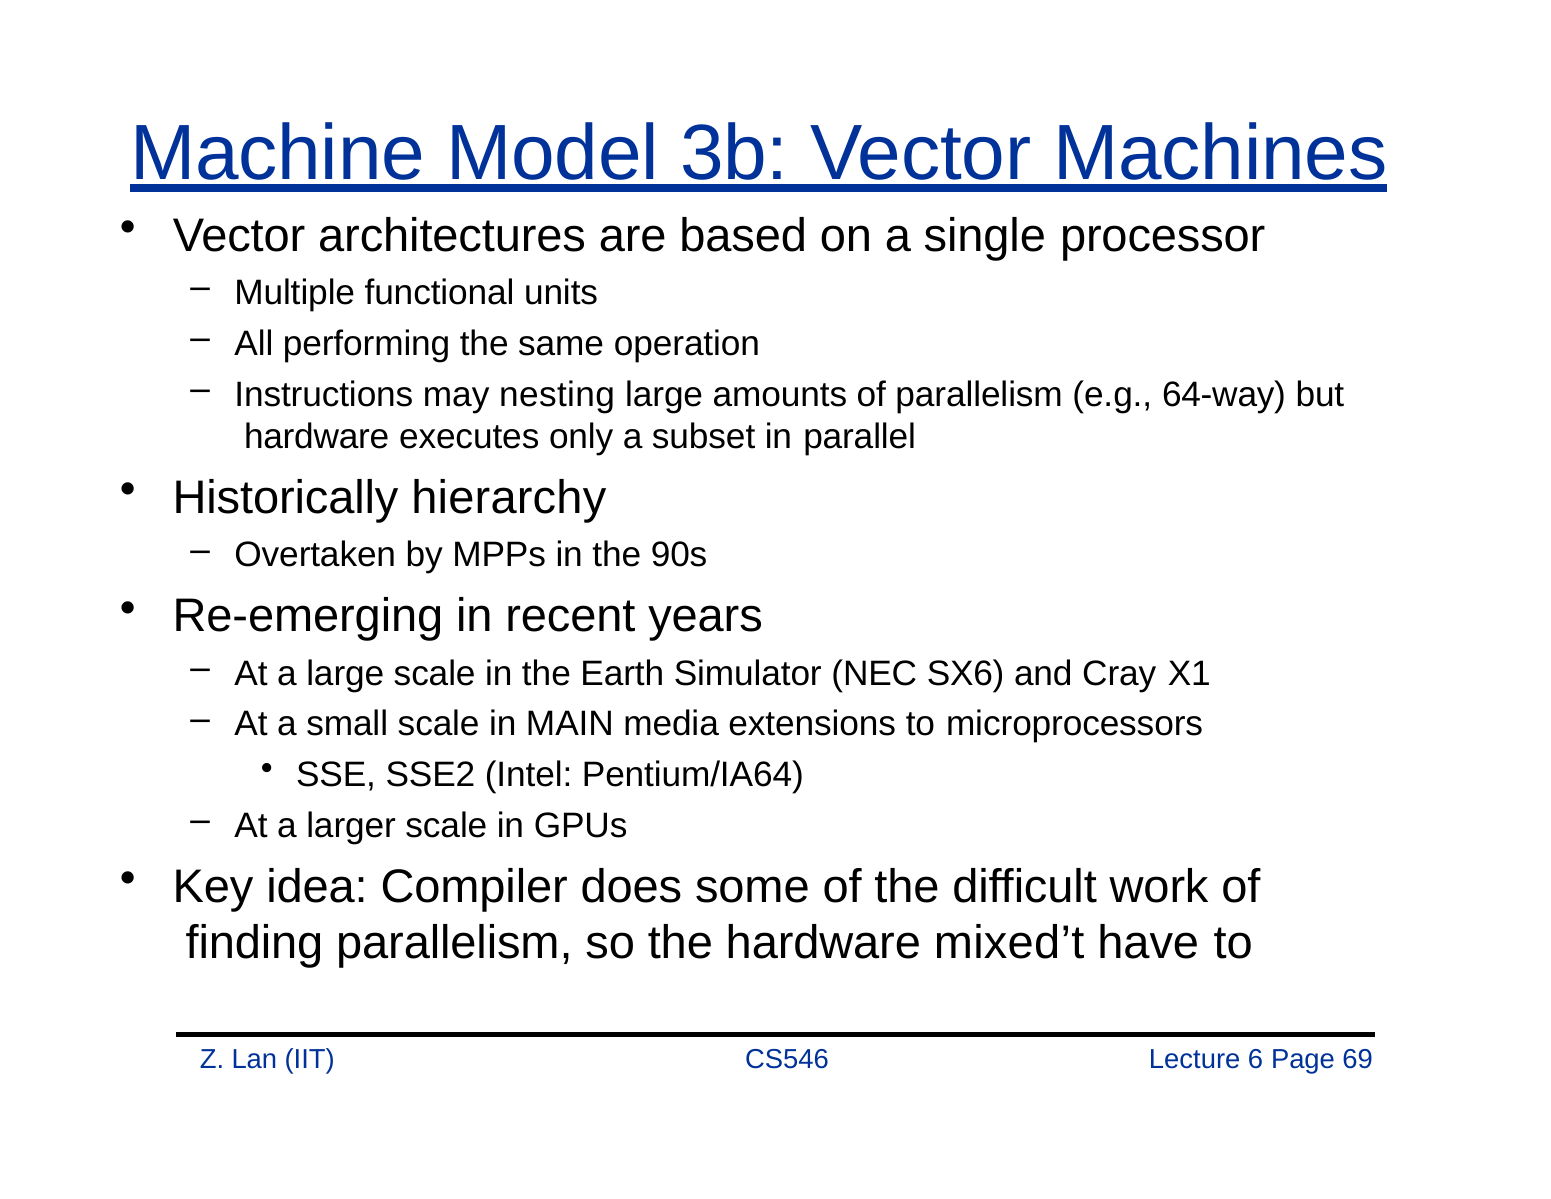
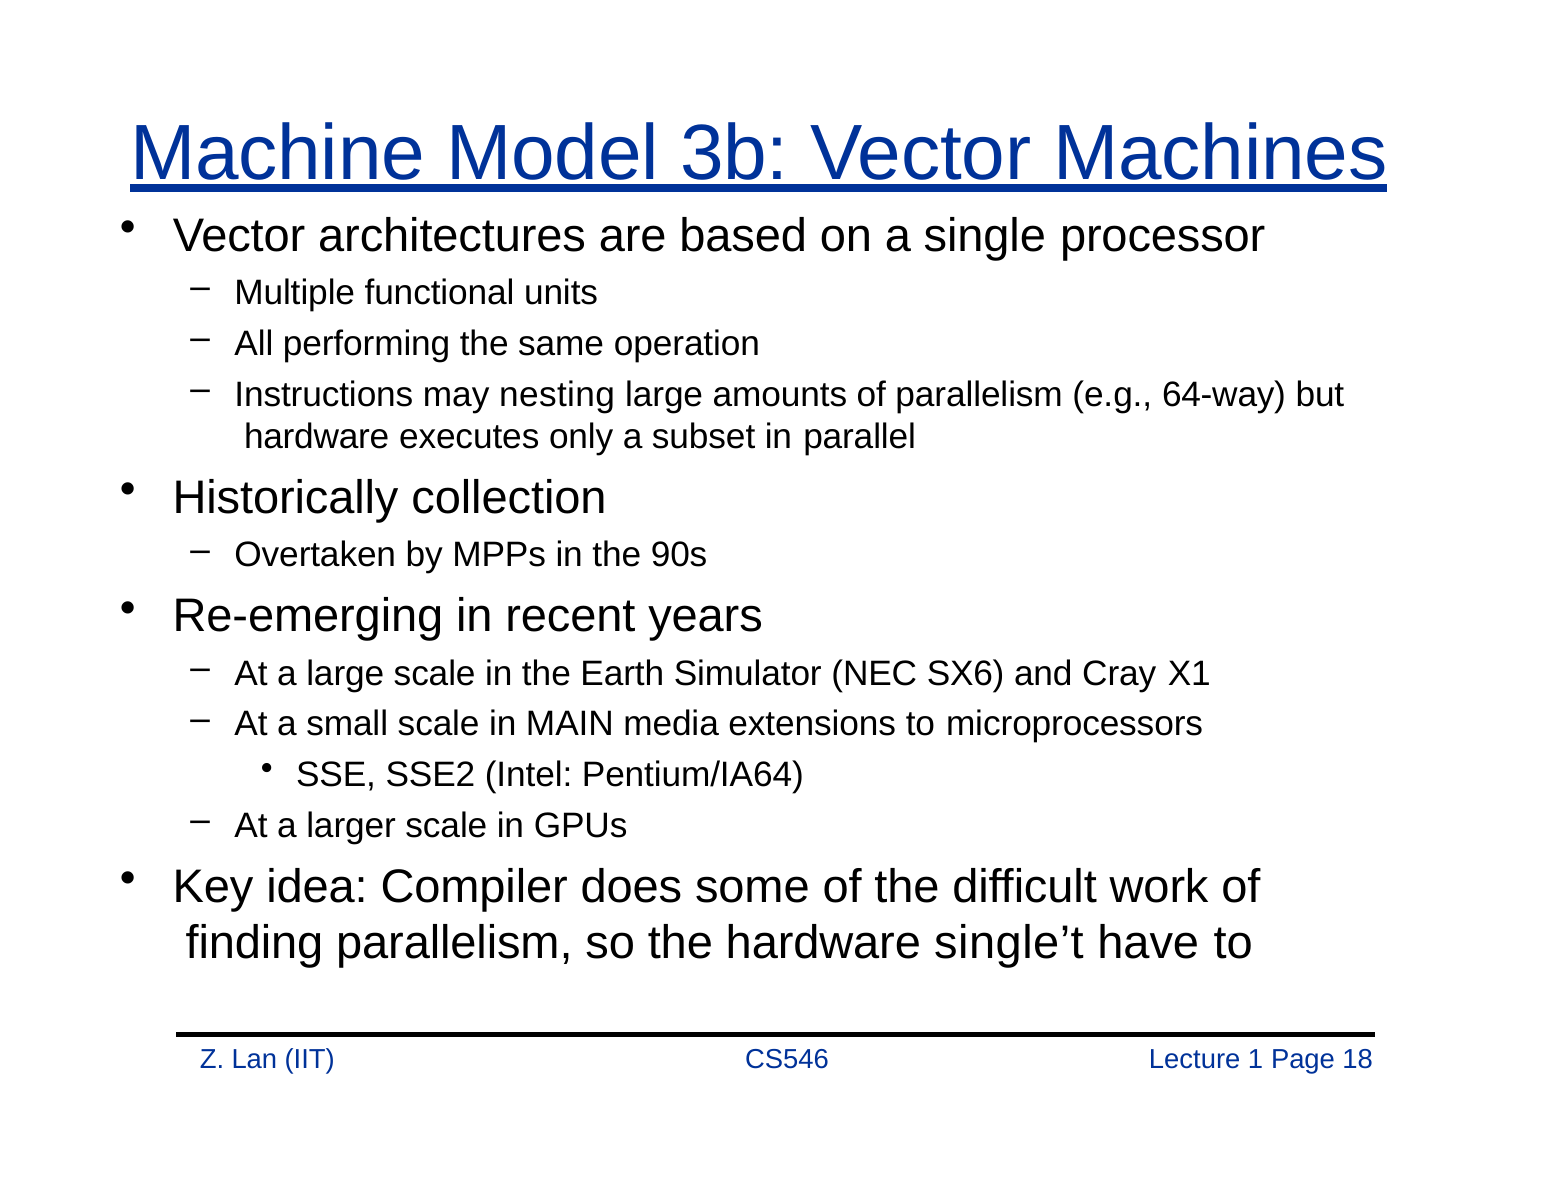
hierarchy: hierarchy -> collection (509, 498)
mixed’t: mixed’t -> single’t (1009, 943)
6: 6 -> 1 (1255, 1059)
69: 69 -> 18 (1358, 1059)
